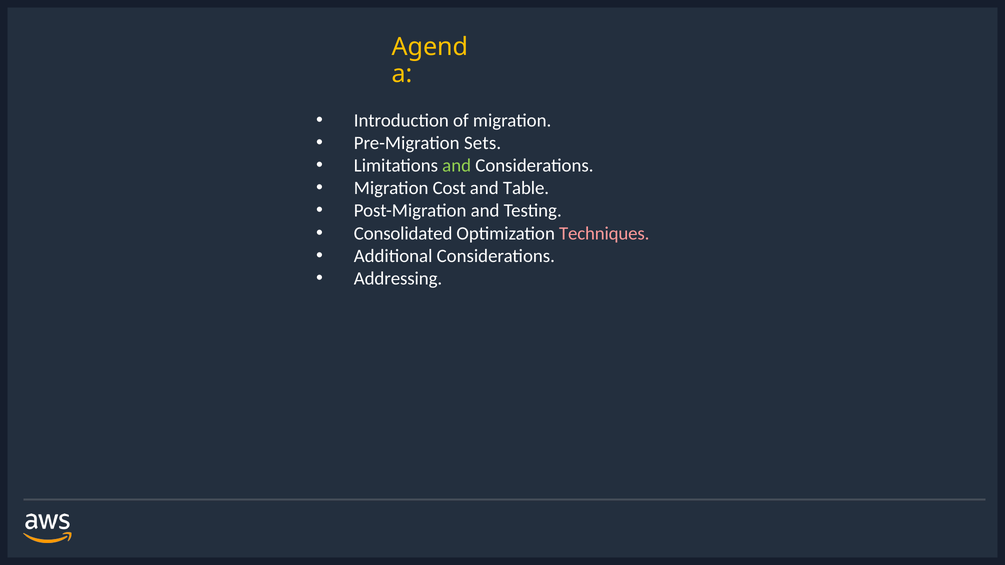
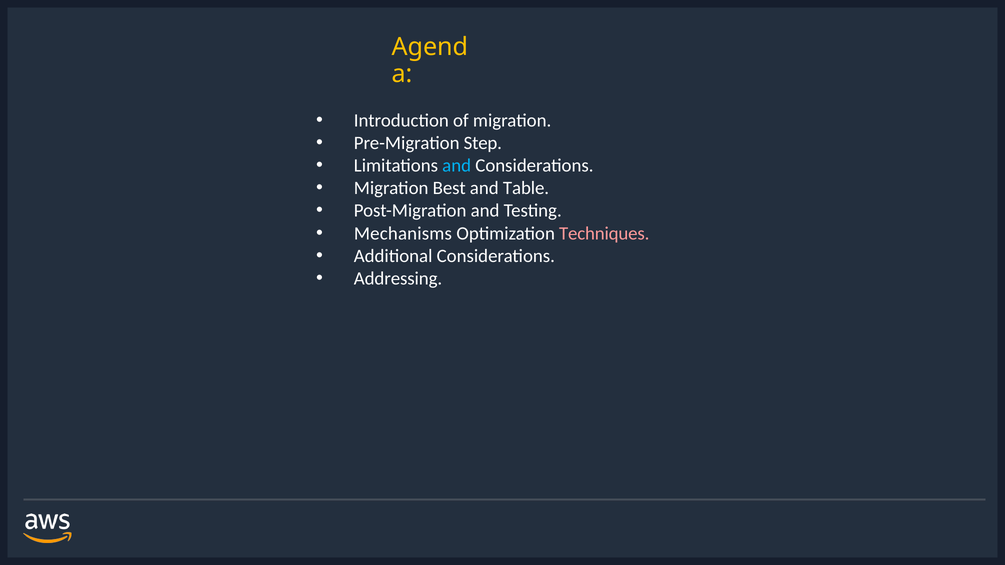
Sets: Sets -> Step (483, 143)
and colour: light green -> light blue (457, 166)
Cost: Cost -> Best (449, 188)
Consolidated: Consolidated -> Mechanisms (403, 233)
